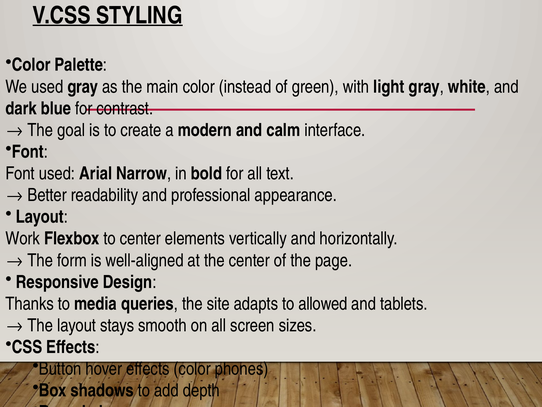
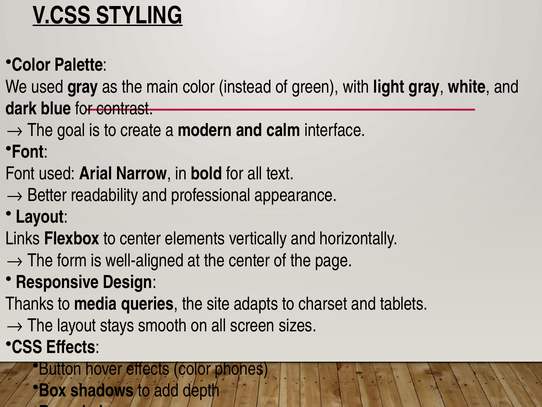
Work: Work -> Links (23, 238)
allowed: allowed -> charset (323, 303)
